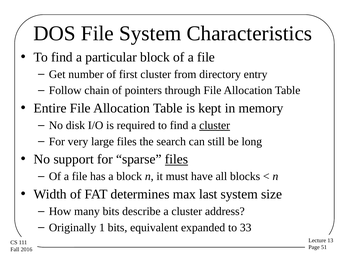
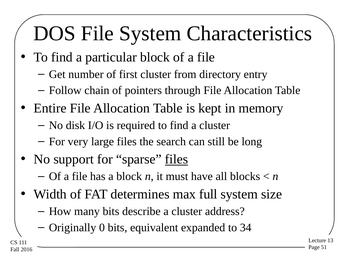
cluster underline: present -> none (215, 126)
last: last -> full (208, 195)
1: 1 -> 0 (102, 228)
33: 33 -> 34 (246, 228)
